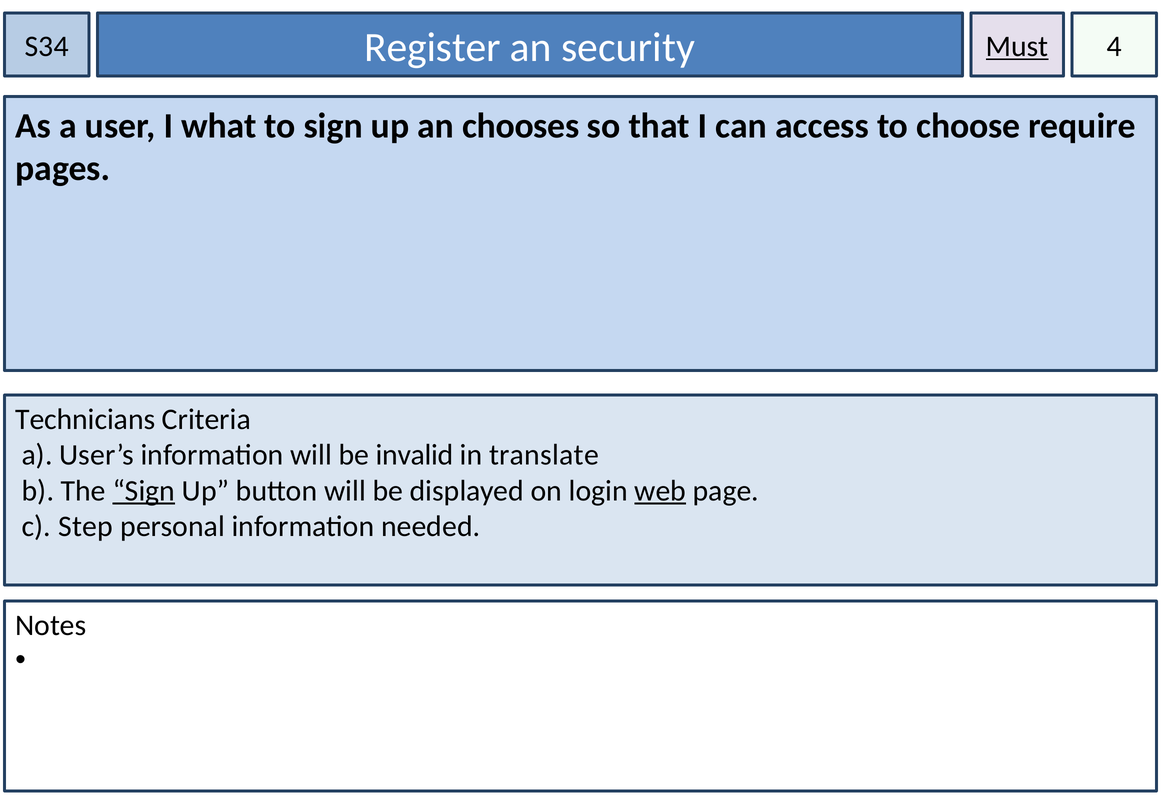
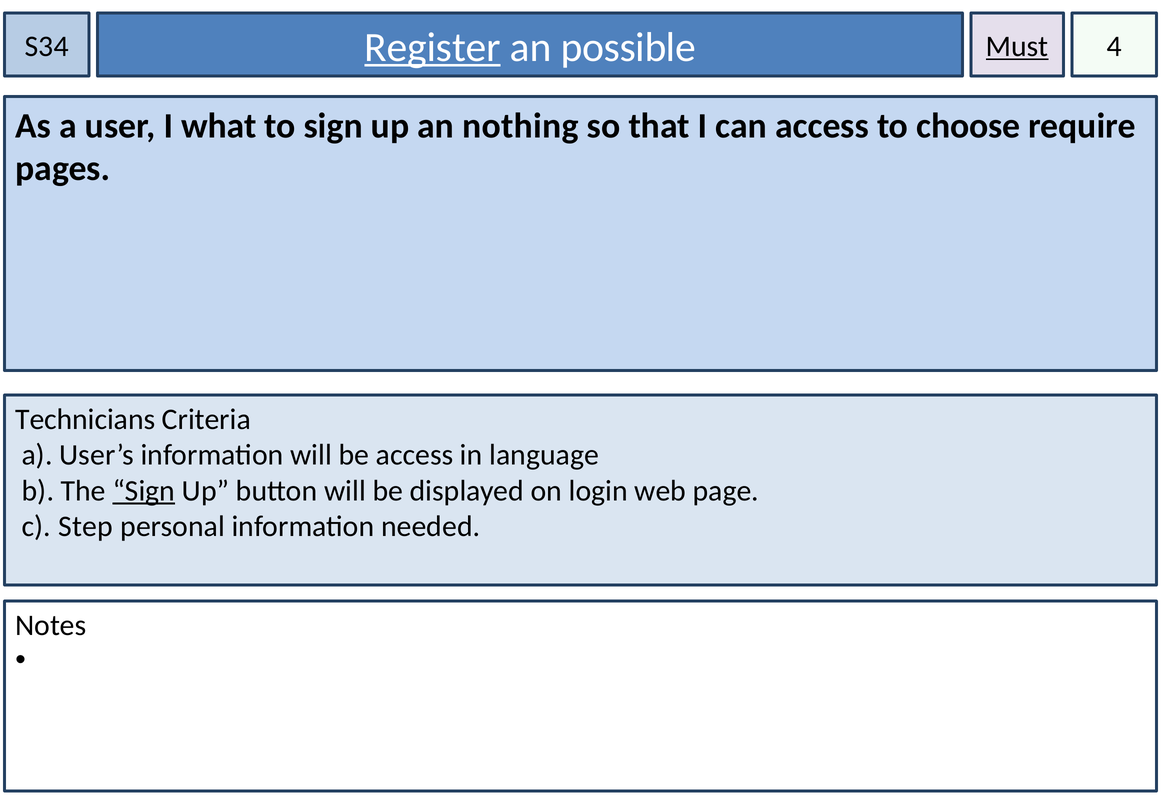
Register underline: none -> present (433, 47)
security: security -> possible (628, 47)
chooses: chooses -> nothing (520, 126)
be invalid: invalid -> access (415, 455)
translate: translate -> language (544, 455)
web underline: present -> none (660, 491)
